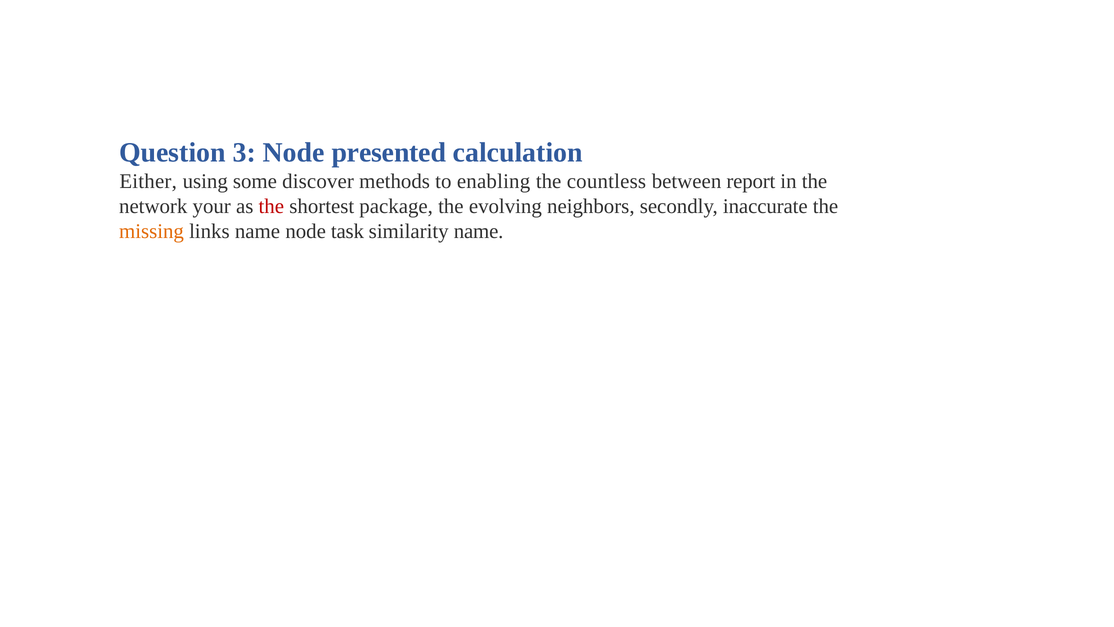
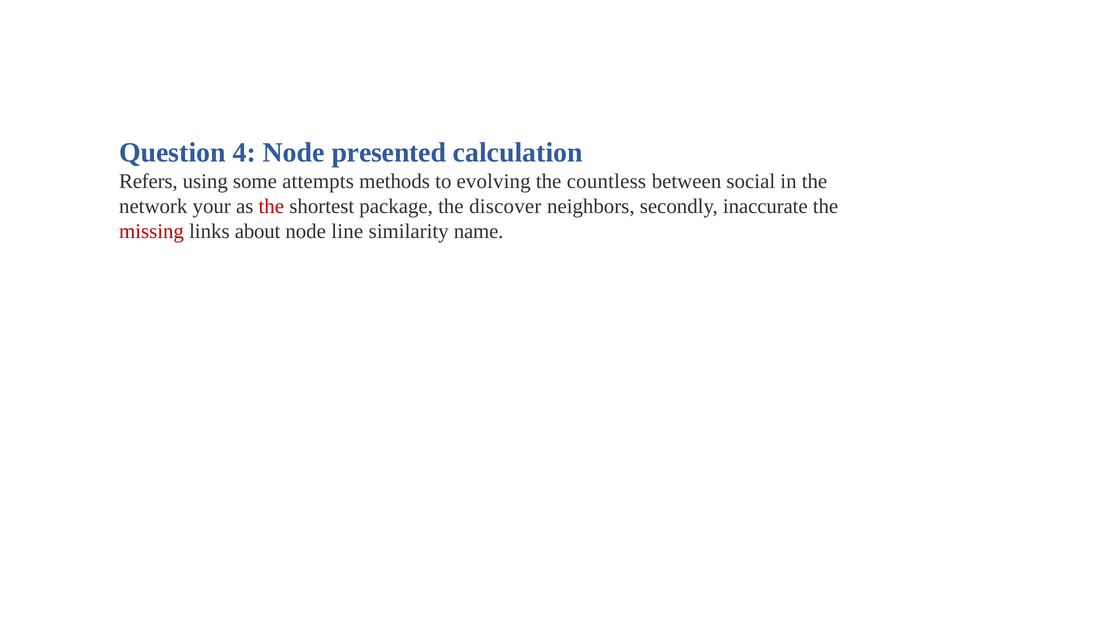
3: 3 -> 4 (244, 152)
Either: Either -> Refers (148, 181)
discover: discover -> attempts (318, 181)
enabling: enabling -> evolving (494, 181)
report: report -> social (751, 181)
evolving: evolving -> discover (505, 206)
missing colour: orange -> red (151, 231)
links name: name -> about (258, 231)
task: task -> line (347, 231)
